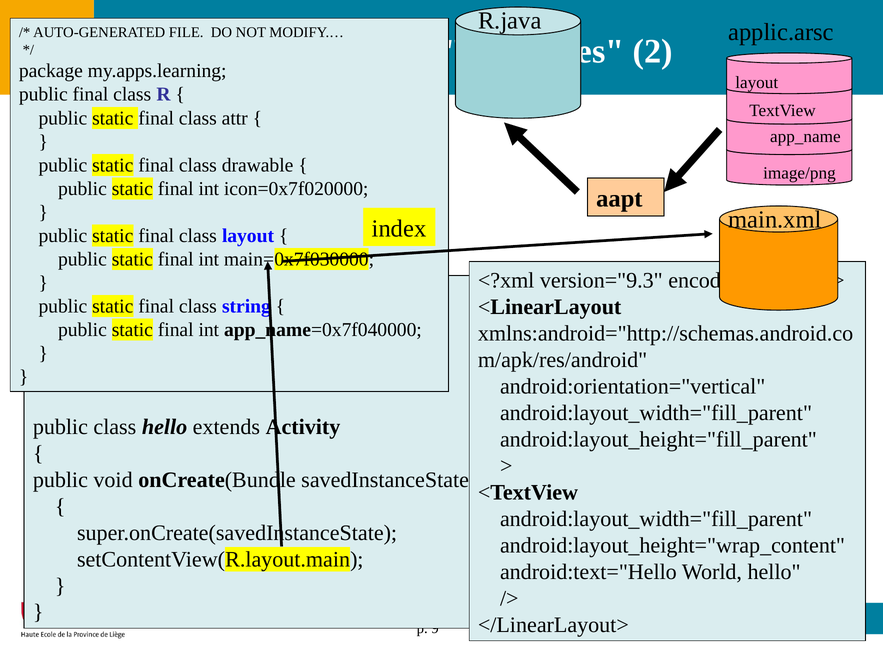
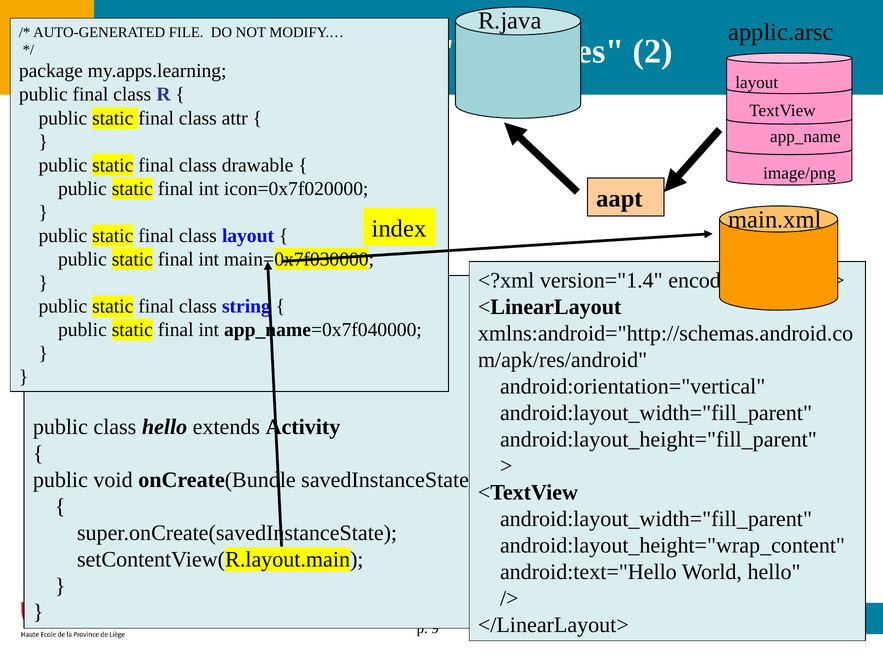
version="9.3: version="9.3 -> version="1.4 (601, 281)
